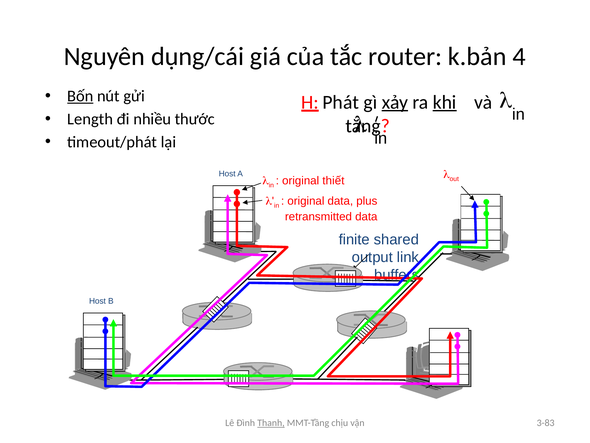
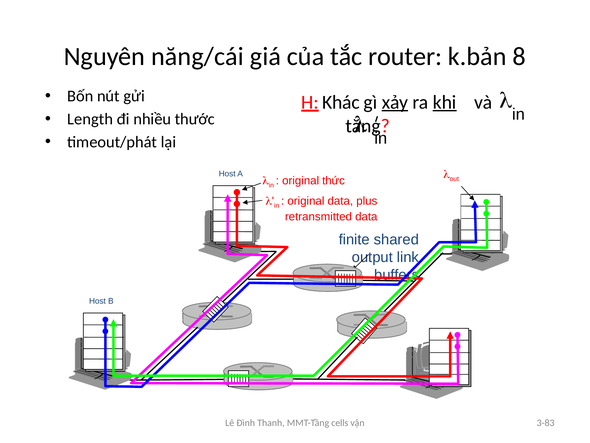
dụng/cái: dụng/cái -> năng/cái (198, 56)
4: 4 -> 8 (519, 56)
Bốn underline: present -> none (80, 96)
Phát: Phát -> Khác (341, 102)
thiết: thiết -> thức (334, 181)
Thanh underline: present -> none (271, 423)
chịu: chịu -> cells (340, 423)
